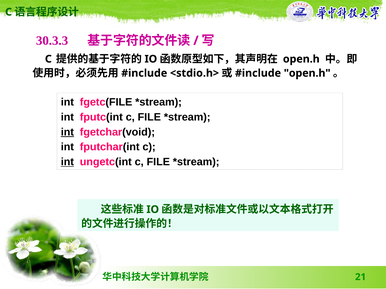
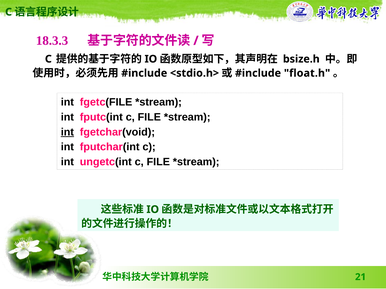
30.3.3: 30.3.3 -> 18.3.3 (52, 41)
open.h: open.h -> bsize.h (301, 59)
open.h: open.h -> float.h (307, 73)
int underline: present -> none (67, 162)
